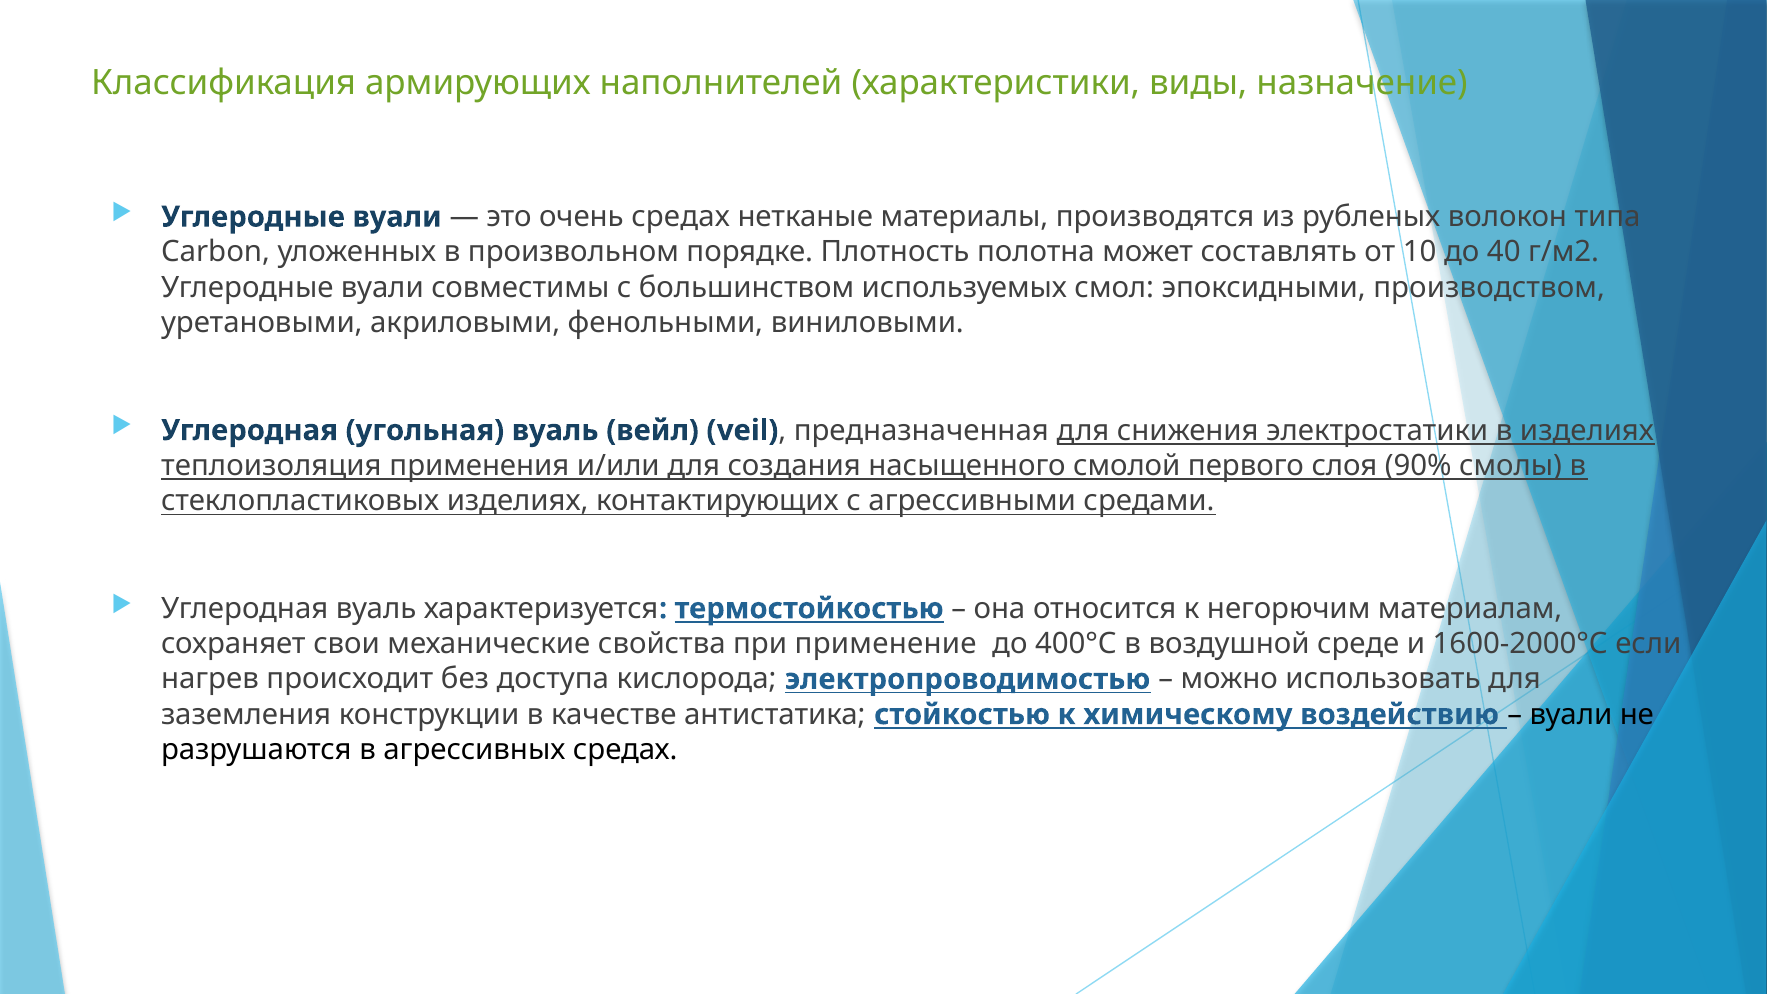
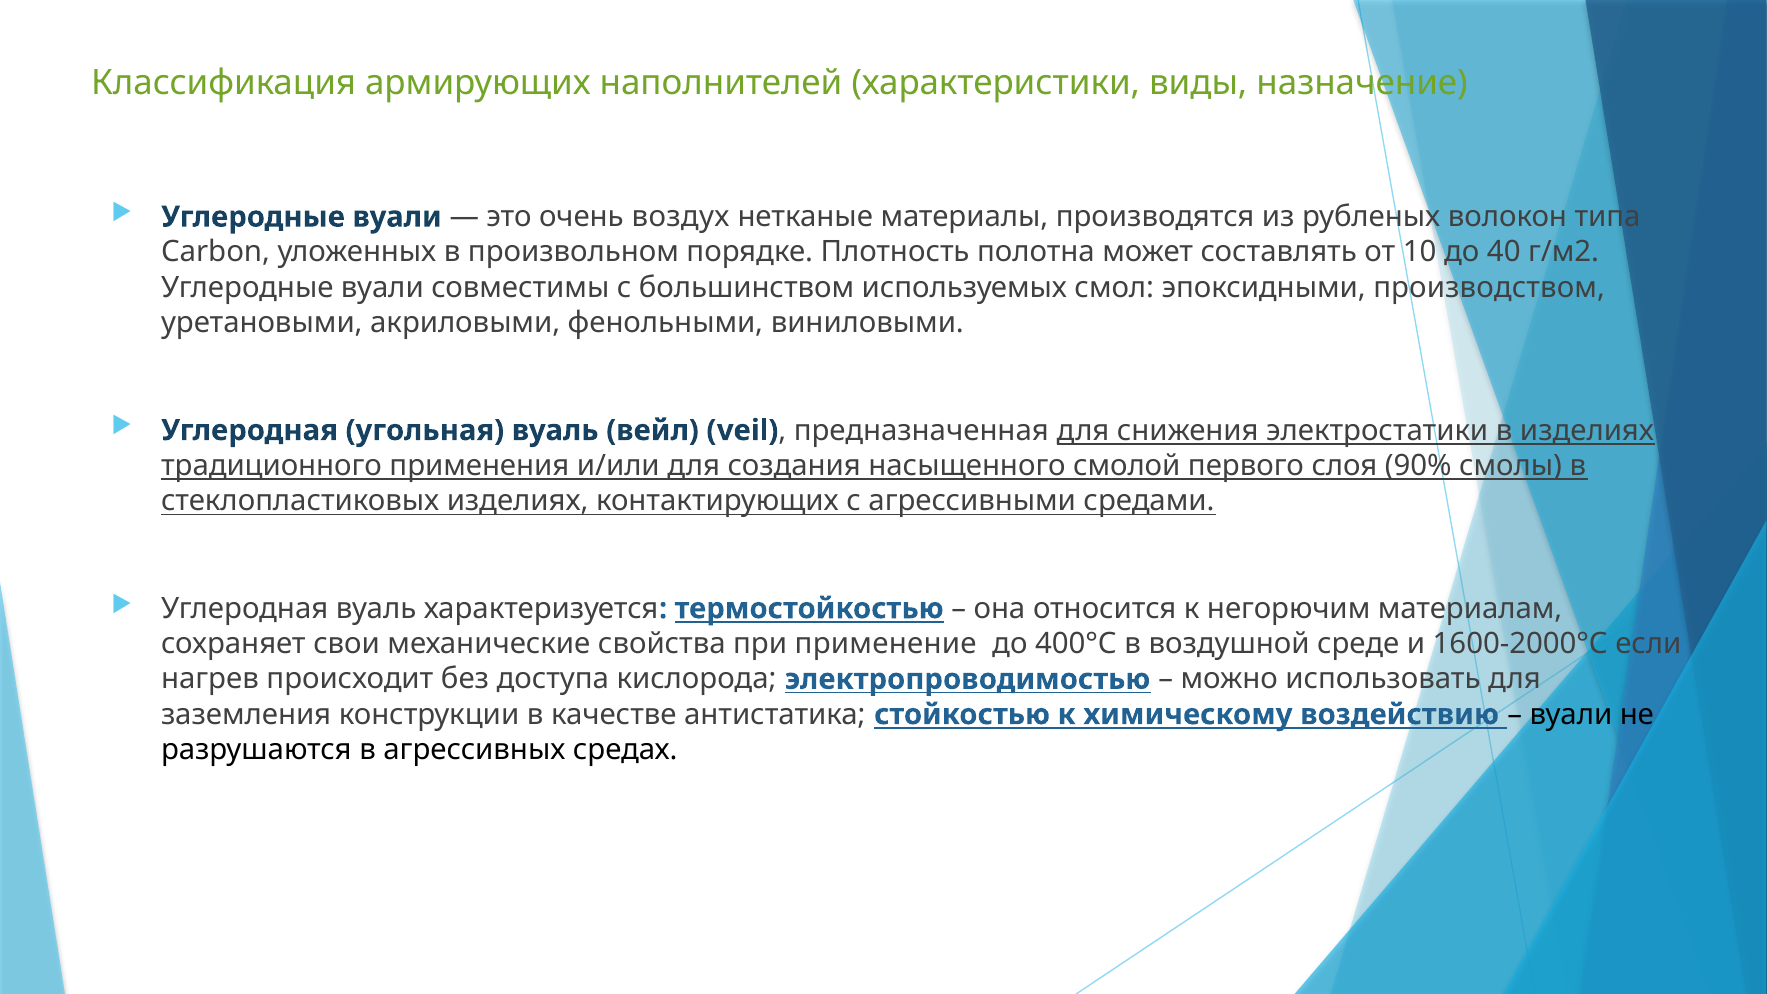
очень средах: средах -> воздух (681, 217)
теплоизоляция: теплоизоляция -> традиционного (271, 466)
